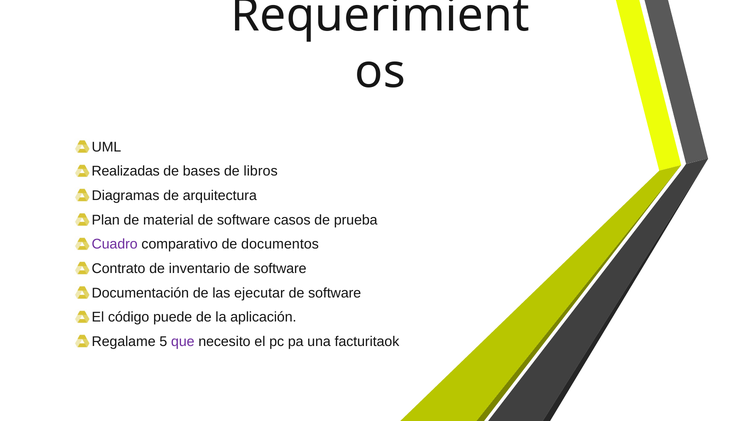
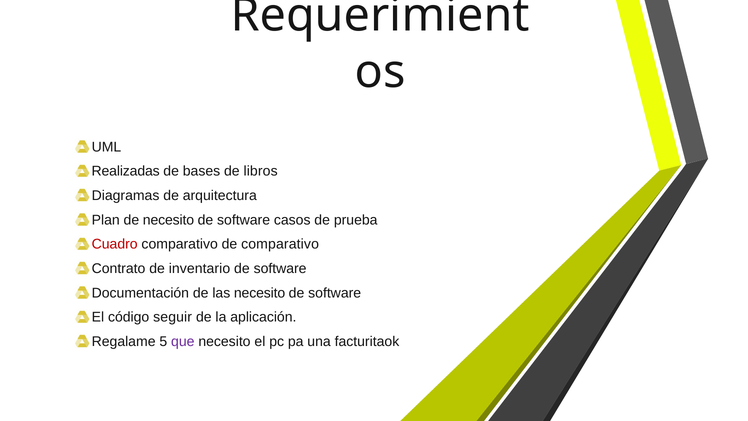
de material: material -> necesito (168, 220)
Cuadro colour: purple -> red (115, 244)
de documentos: documentos -> comparativo (280, 244)
las ejecutar: ejecutar -> necesito (260, 293)
puede: puede -> seguir (173, 317)
